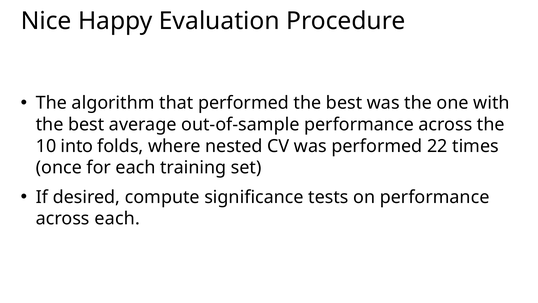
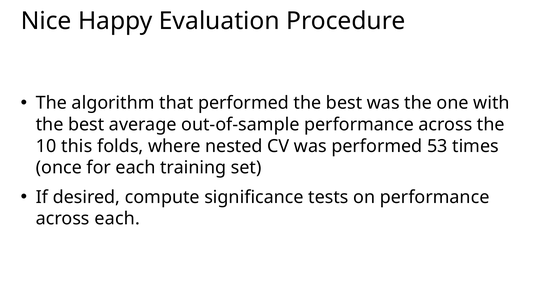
into: into -> this (77, 146)
22: 22 -> 53 (437, 146)
